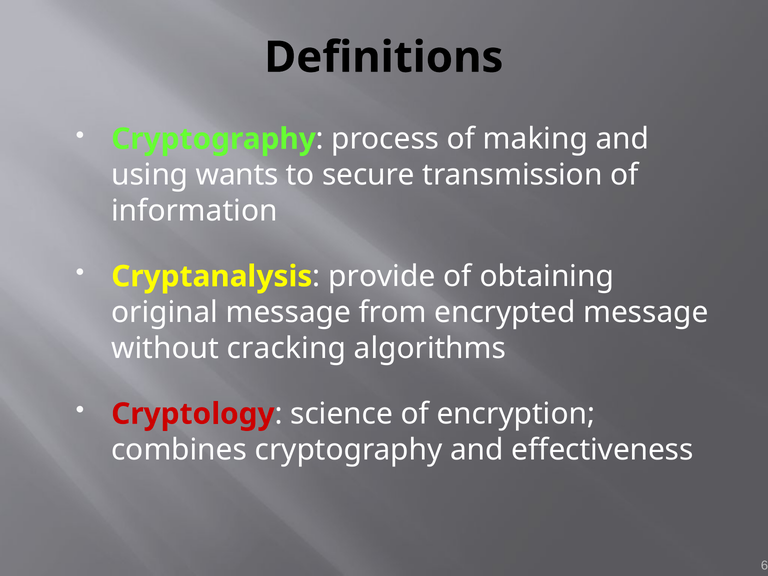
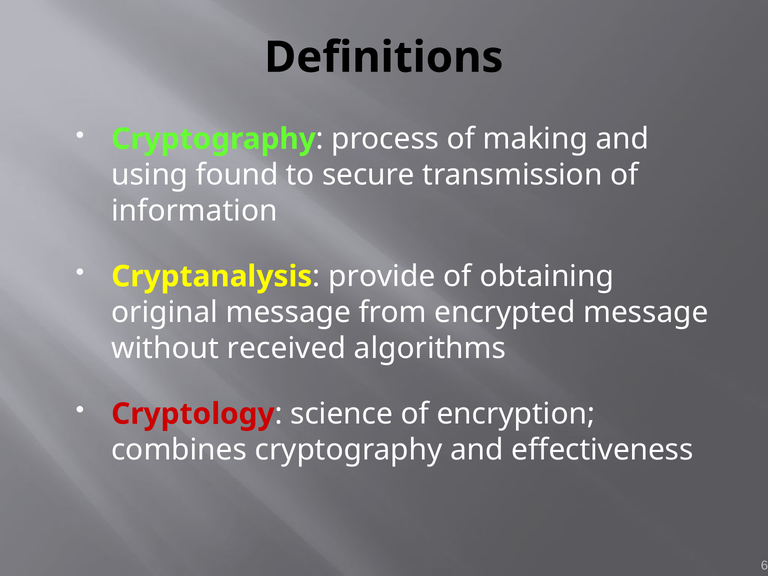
wants: wants -> found (237, 175)
cracking: cracking -> received (286, 348)
